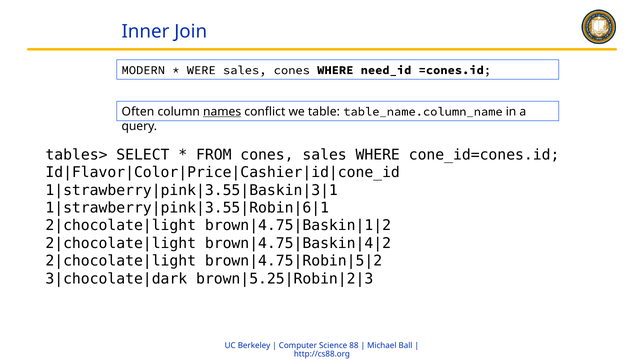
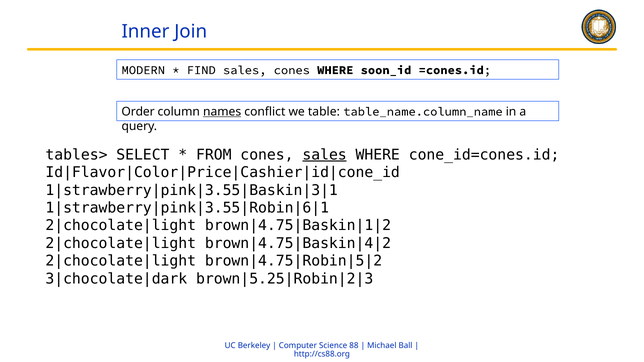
WERE: WERE -> FIND (201, 70)
need_id: need_id -> soon_id (386, 70)
Often: Often -> Order (138, 112)
sales underline: none -> present (325, 155)
